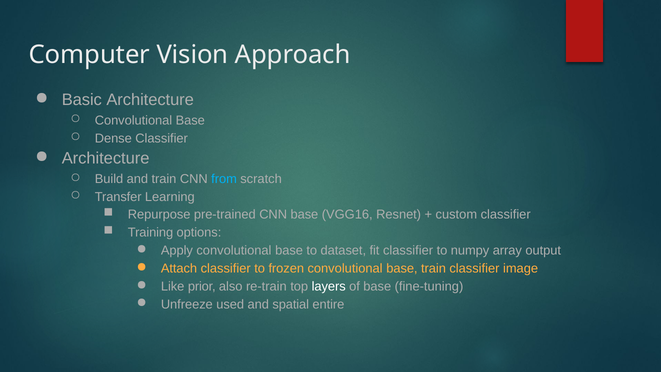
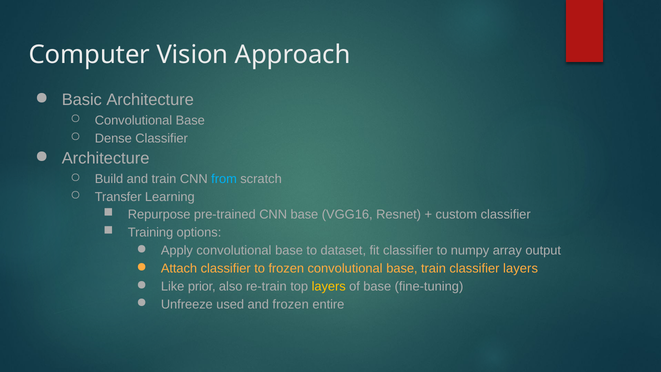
classifier image: image -> layers (520, 268)
layers colour: white -> yellow (329, 286)
and spatial: spatial -> frozen (291, 304)
